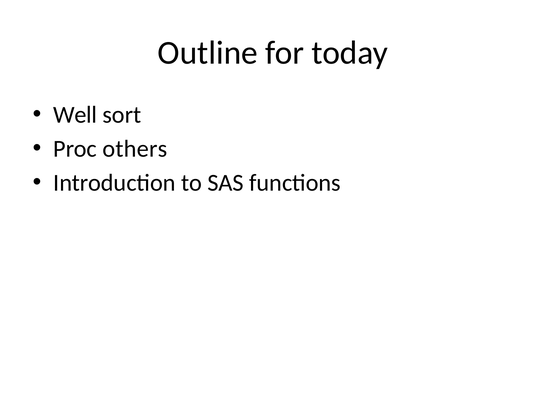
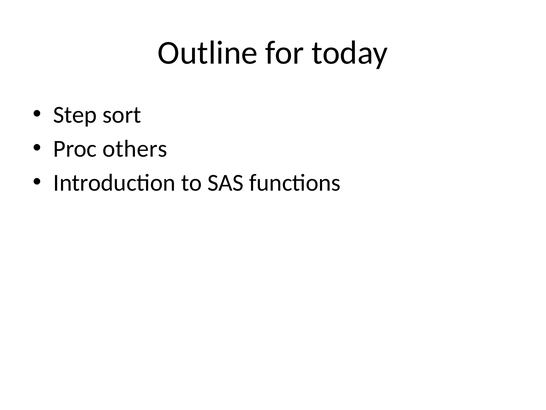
Well: Well -> Step (75, 115)
